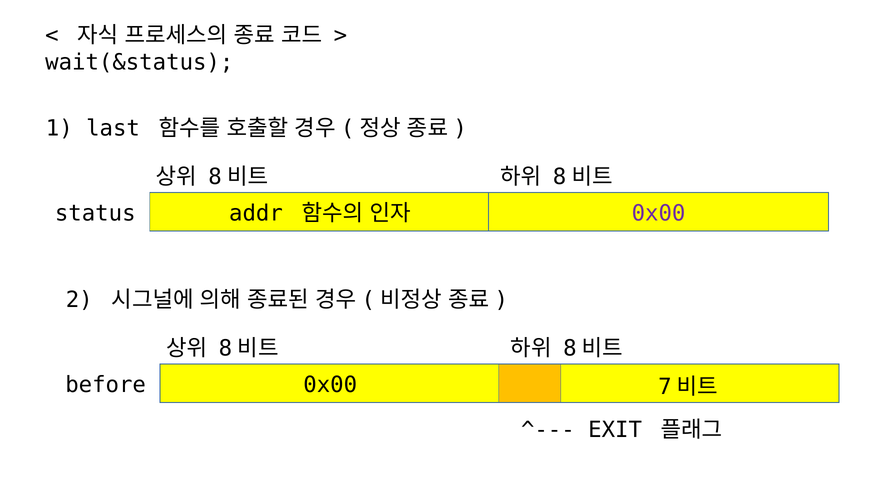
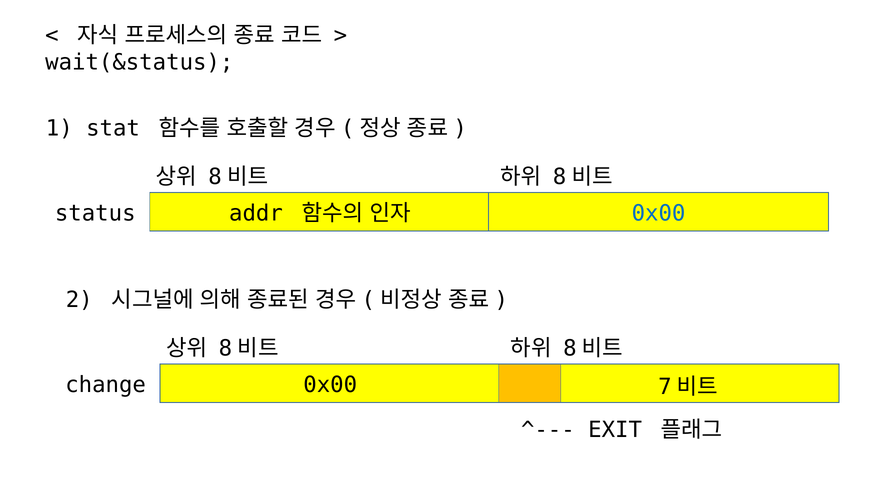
last: last -> stat (113, 128)
0x00 colour: purple -> blue (659, 213)
before: before -> change (106, 384)
